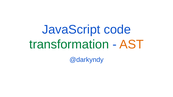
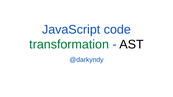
AST colour: orange -> black (132, 45)
